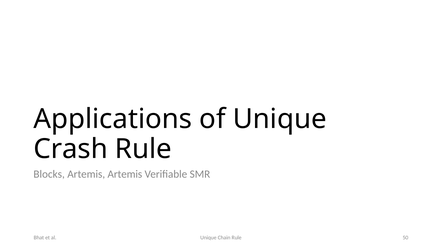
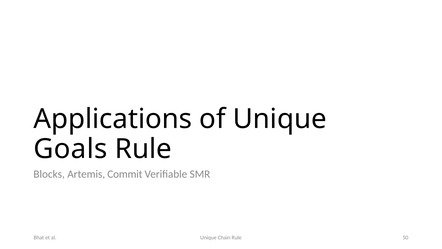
Crash: Crash -> Goals (70, 149)
Artemis Artemis: Artemis -> Commit (125, 174)
